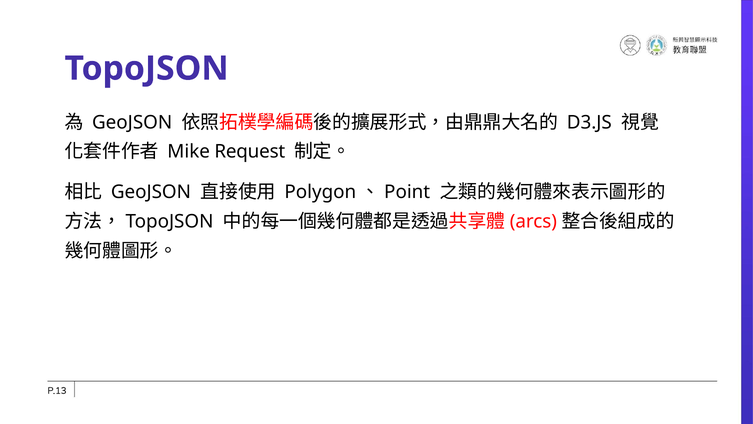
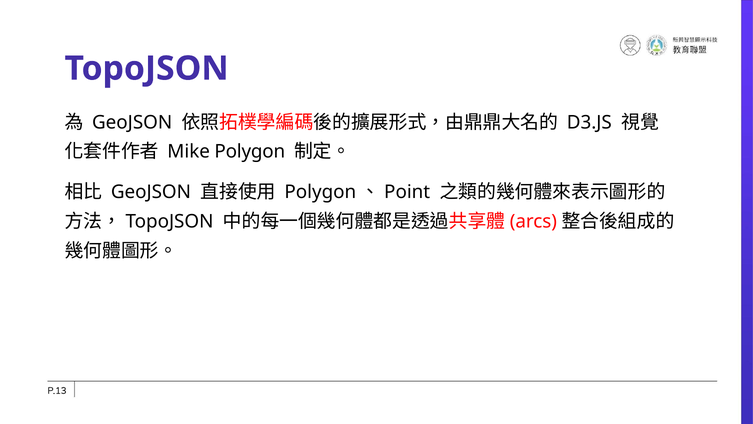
Mike Request: Request -> Polygon (250, 152)
